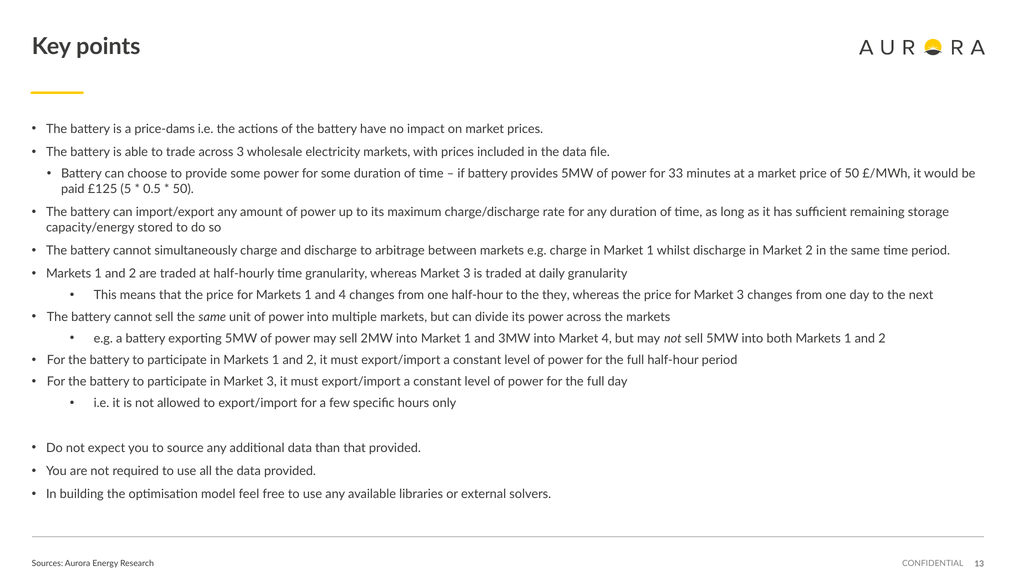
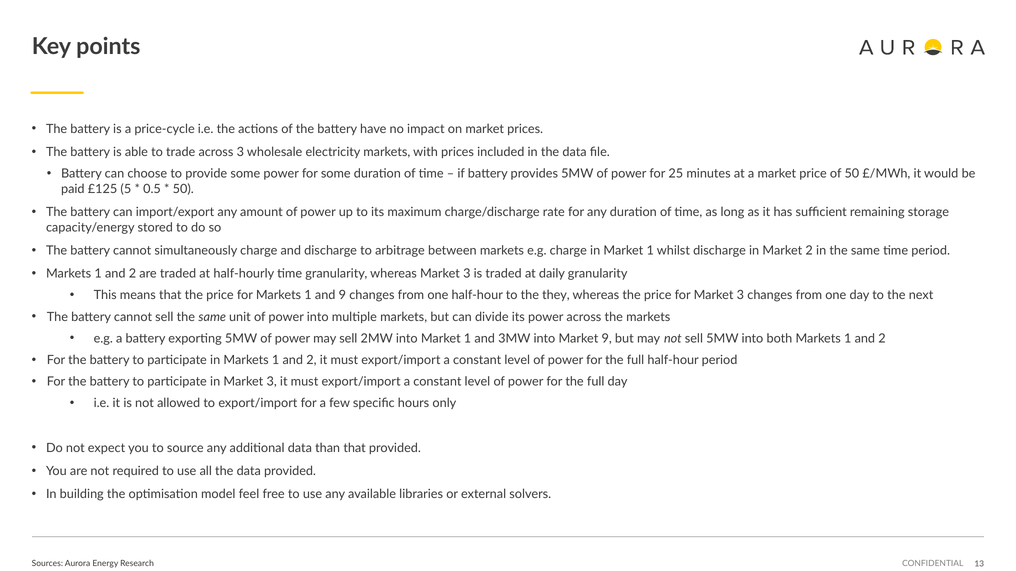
price-dams: price-dams -> price-cycle (165, 129)
33: 33 -> 25 (676, 174)
and 4: 4 -> 9 (342, 296)
Market 4: 4 -> 9 (607, 339)
